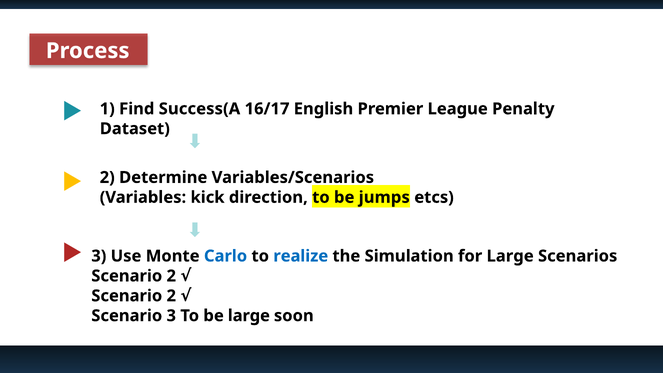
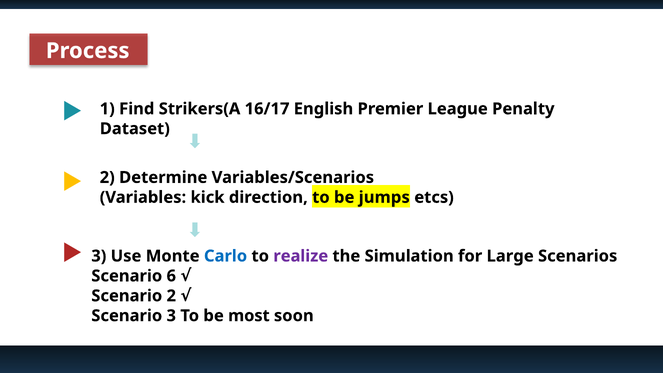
Success(A: Success(A -> Strikers(A (200, 109)
realize colour: blue -> purple (301, 256)
2: 2 -> 6 (171, 276)
be large: large -> most (249, 316)
